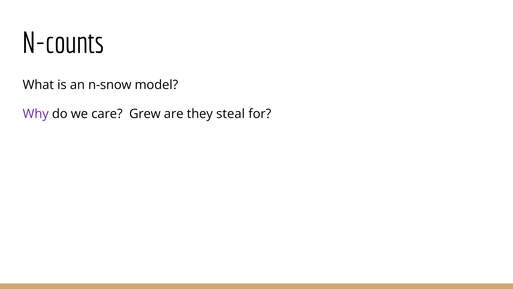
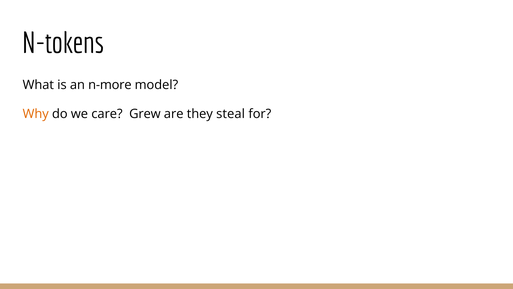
N-counts: N-counts -> N-tokens (63, 43)
n-snow: n-snow -> n-more (110, 85)
Why colour: purple -> orange (36, 114)
